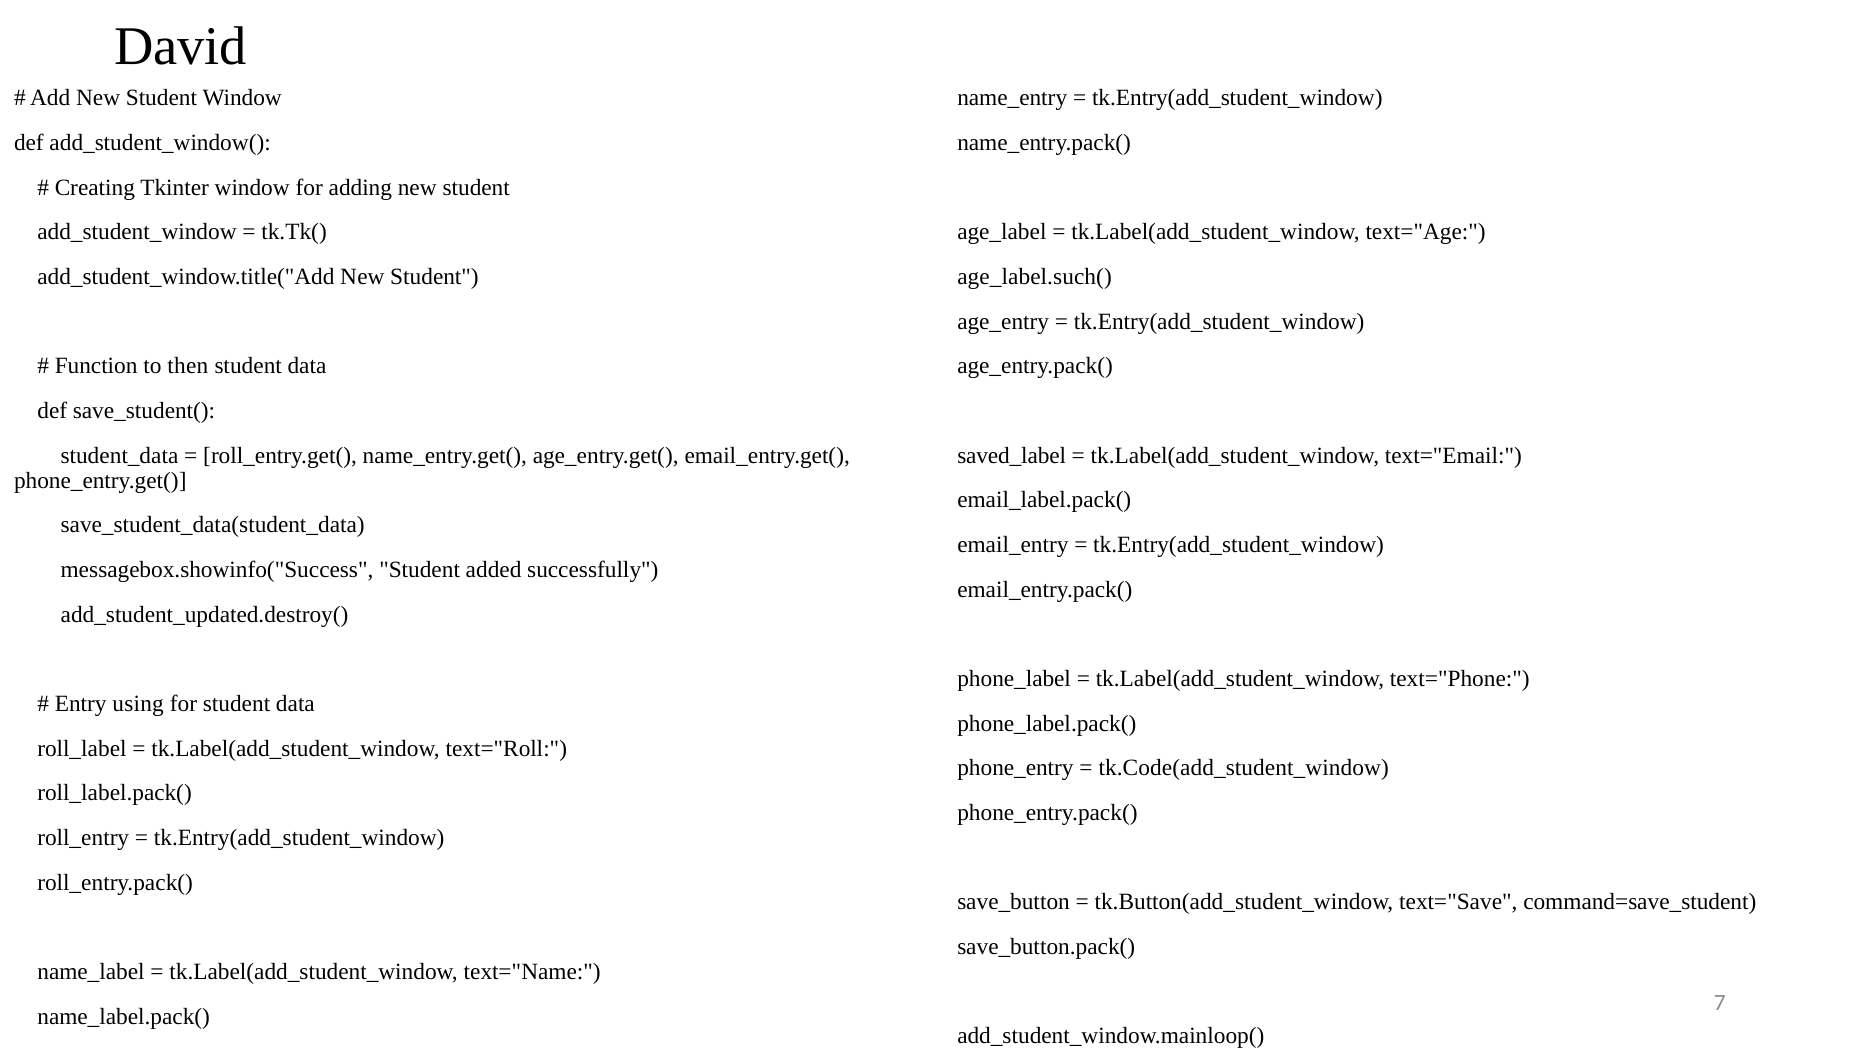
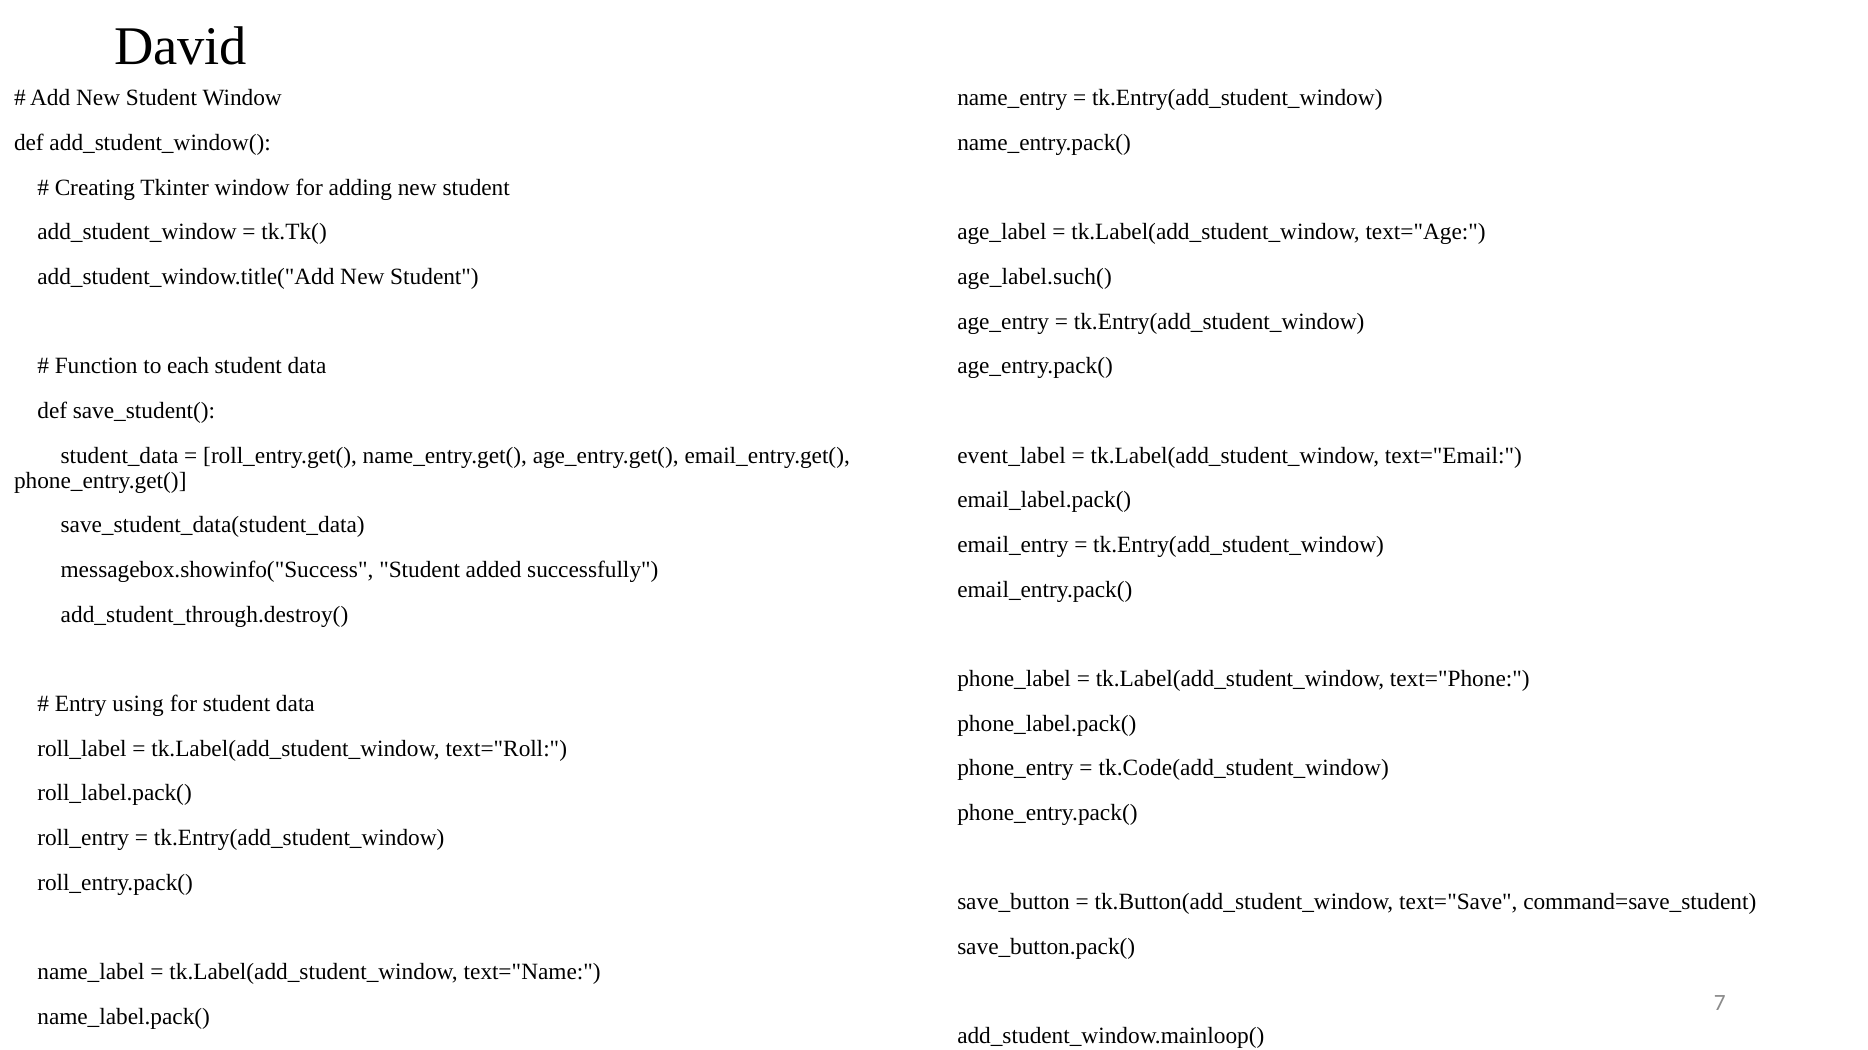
then: then -> each (188, 366)
saved_label: saved_label -> event_label (1012, 456)
add_student_updated.destroy(: add_student_updated.destroy( -> add_student_through.destroy( (205, 615)
